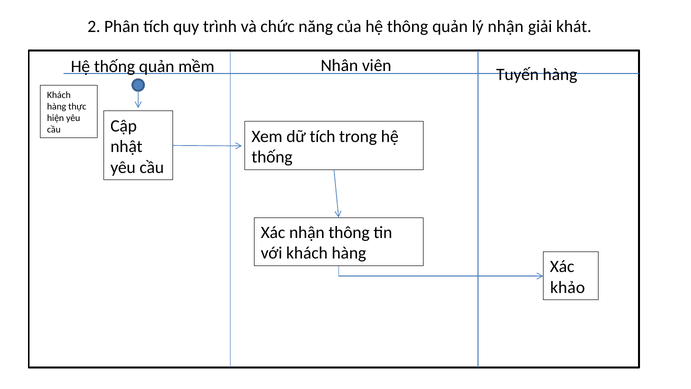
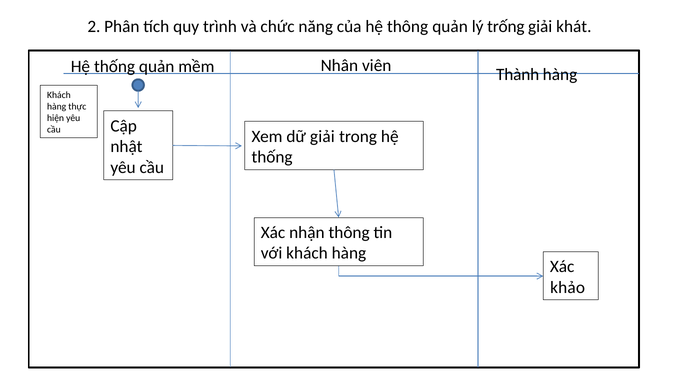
lý nhận: nhận -> trống (506, 26)
Tuyến: Tuyến -> Thành (518, 74)
dữ tích: tích -> giải (322, 136)
